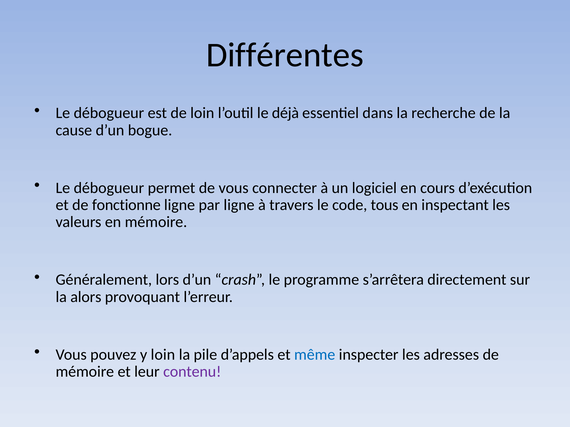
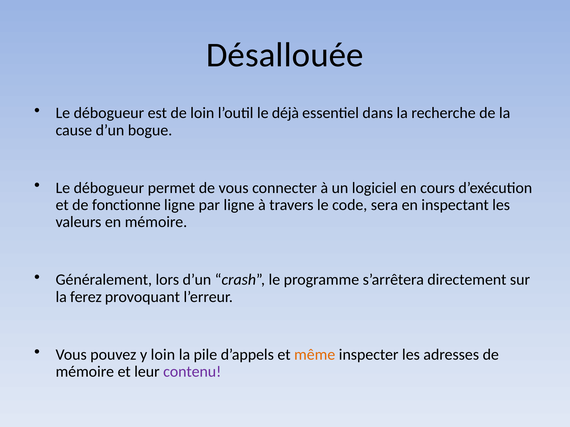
Différentes: Différentes -> Désallouée (285, 55)
tous: tous -> sera (384, 205)
alors: alors -> ferez (86, 297)
même colour: blue -> orange (315, 355)
